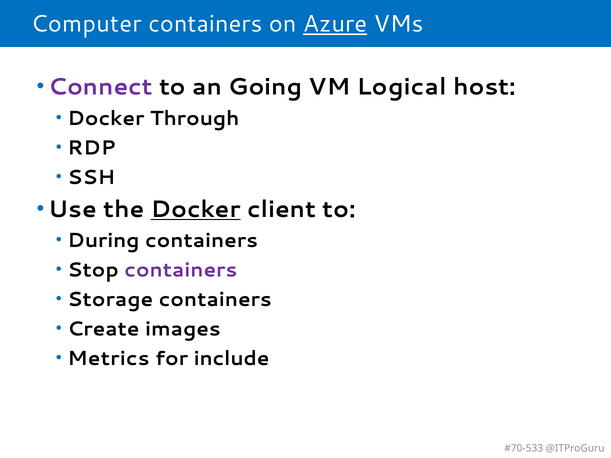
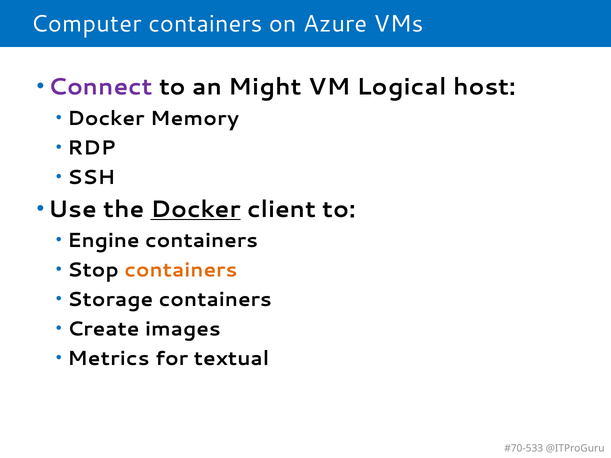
Azure underline: present -> none (335, 24)
Going: Going -> Might (265, 87)
Through: Through -> Memory (195, 119)
During: During -> Engine (103, 241)
containers colour: purple -> orange (181, 270)
include: include -> textual (231, 359)
